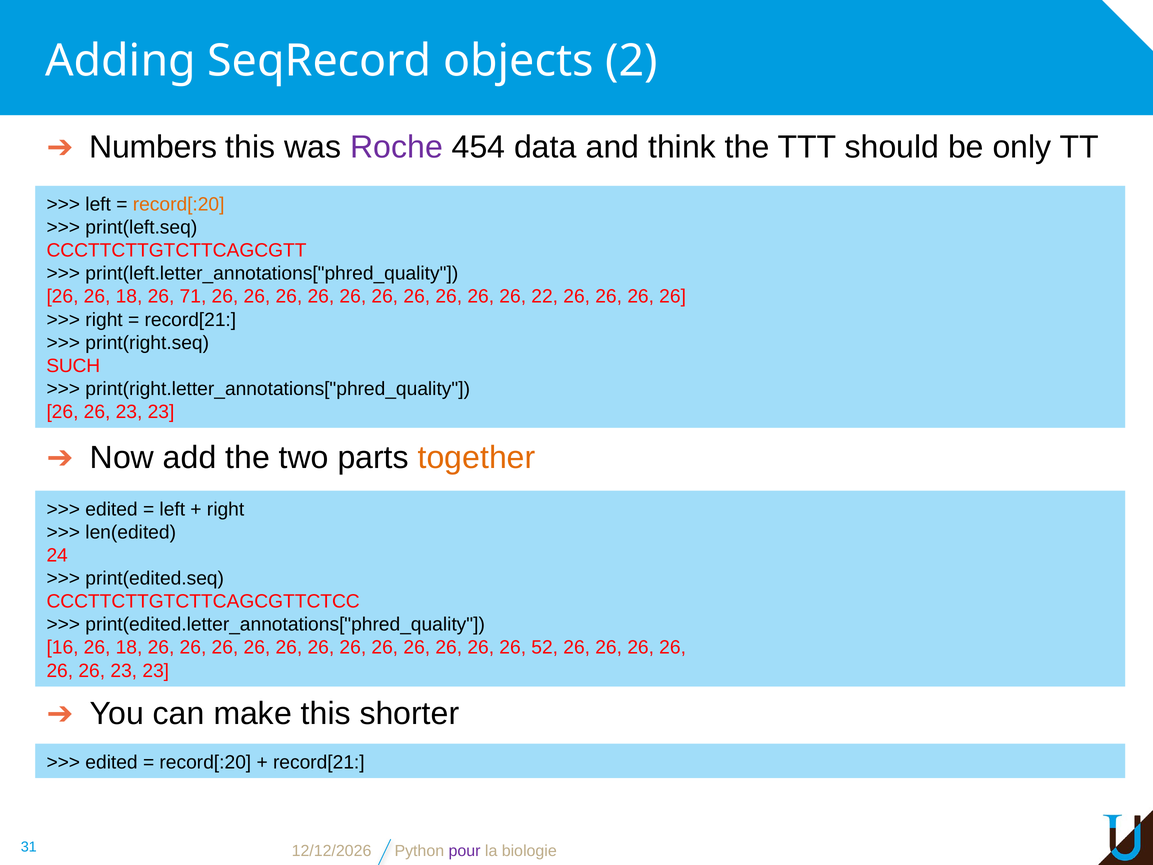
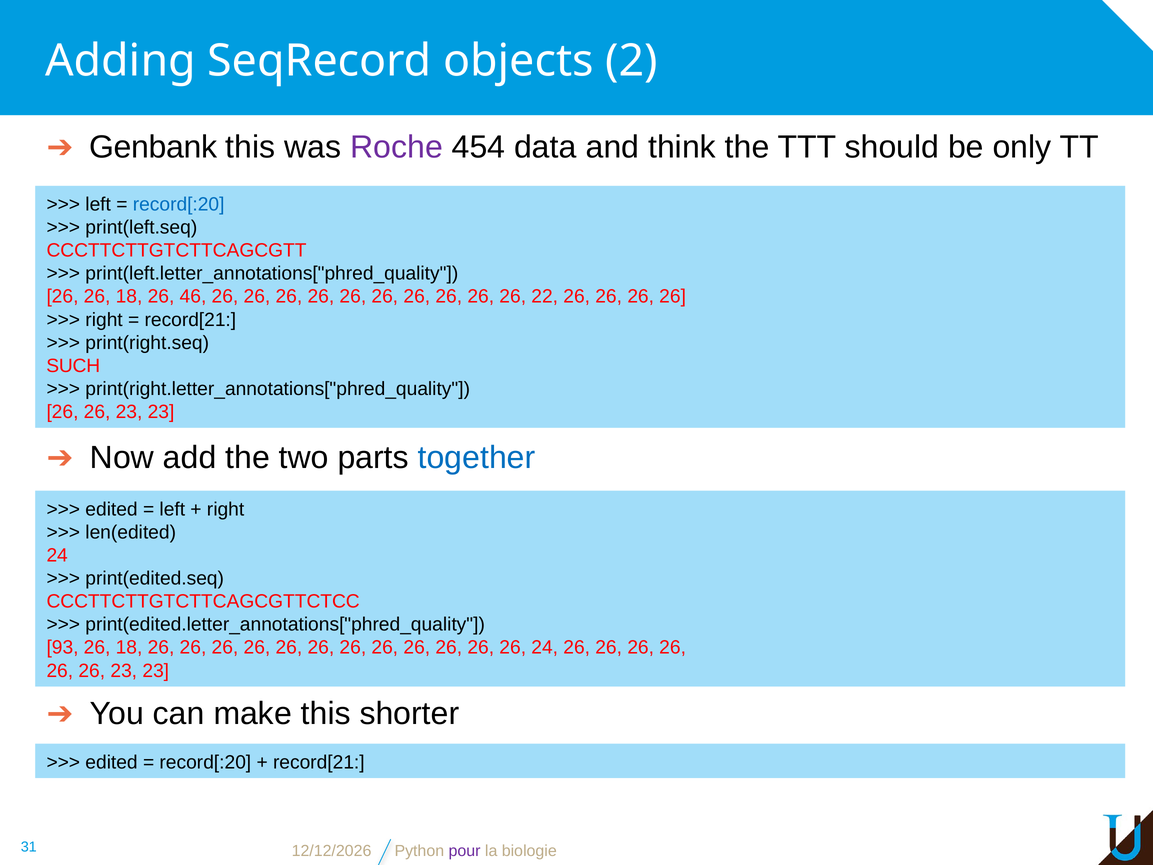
Numbers: Numbers -> Genbank (153, 147)
record[:20 colour: orange -> blue (179, 204)
71: 71 -> 46 (193, 297)
together colour: orange -> blue (477, 458)
16: 16 -> 93 (63, 647)
26 52: 52 -> 24 (545, 647)
